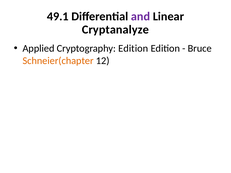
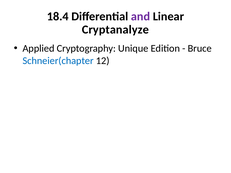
49.1: 49.1 -> 18.4 (58, 16)
Cryptography Edition: Edition -> Unique (133, 48)
Schneier(chapter colour: orange -> blue (58, 61)
